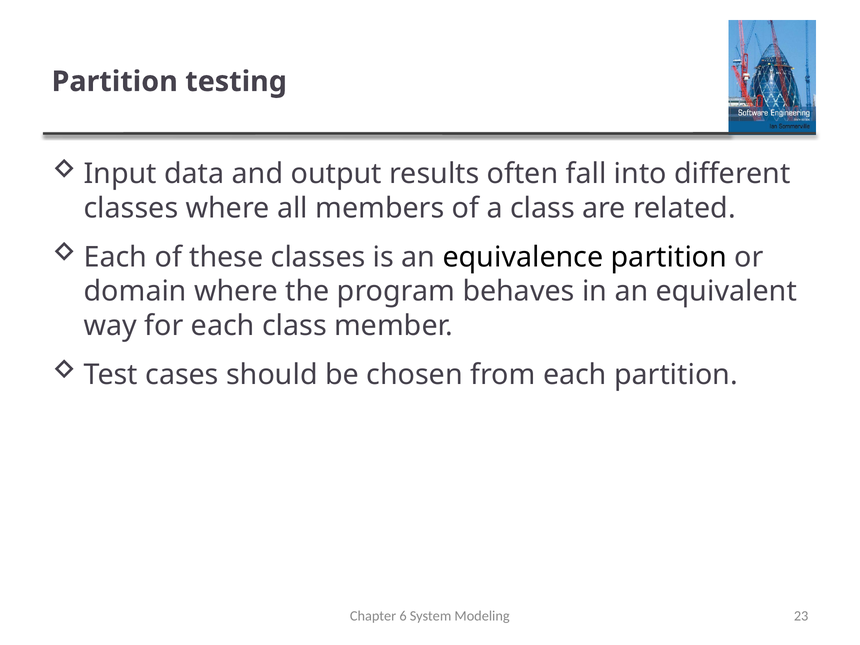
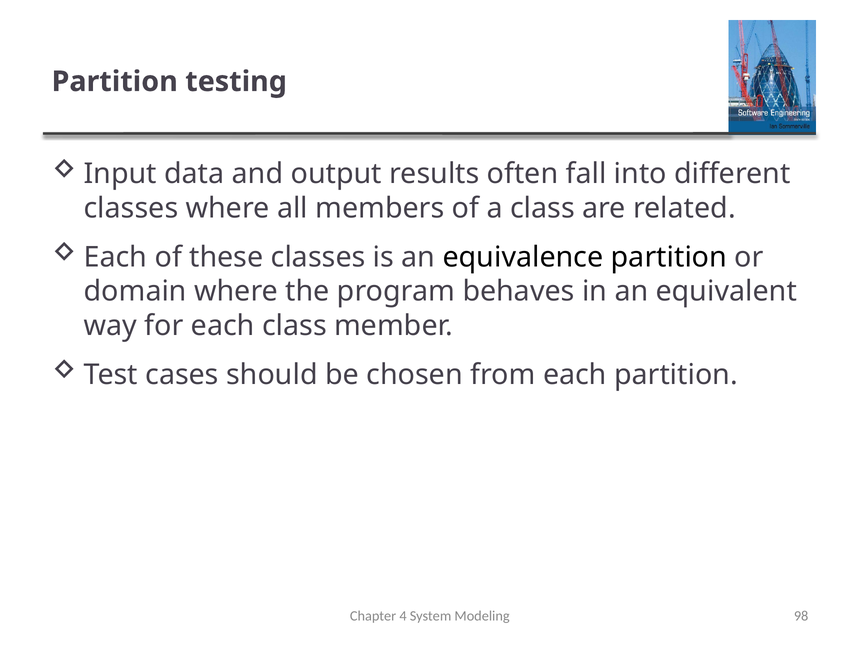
6: 6 -> 4 (403, 616)
23: 23 -> 98 (801, 616)
